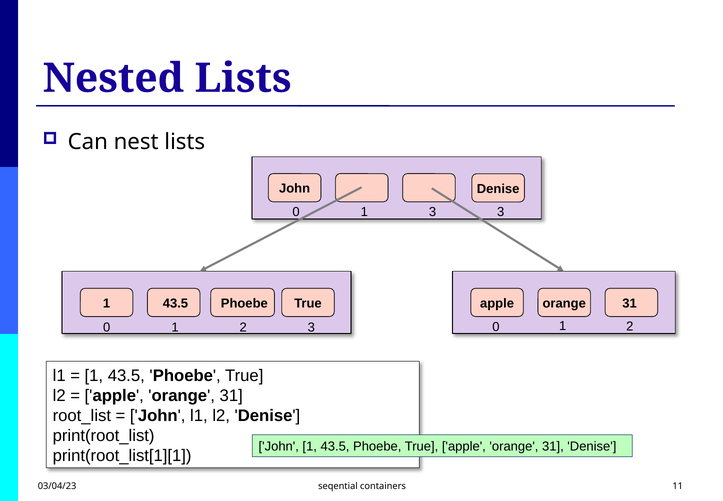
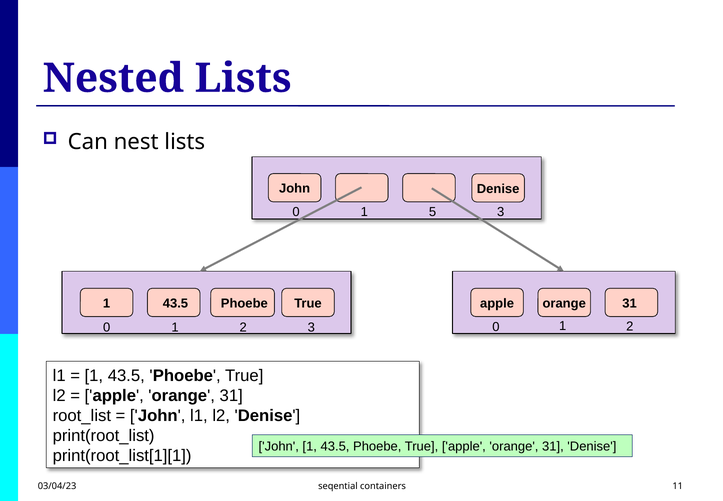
0 3: 3 -> 5 (432, 212)
